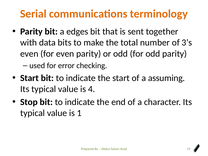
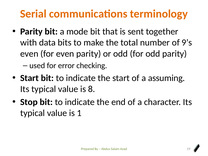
edges: edges -> mode (77, 31)
3’s: 3’s -> 9’s (187, 43)
4: 4 -> 8 (92, 89)
